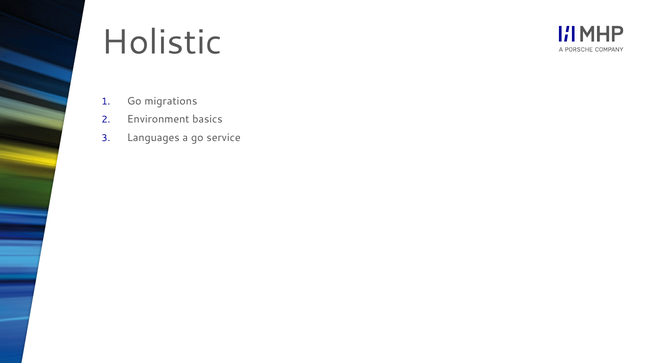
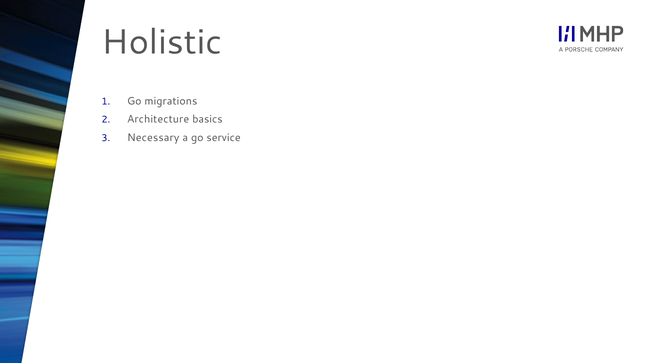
Environment: Environment -> Architecture (158, 119)
Languages: Languages -> Necessary (153, 137)
